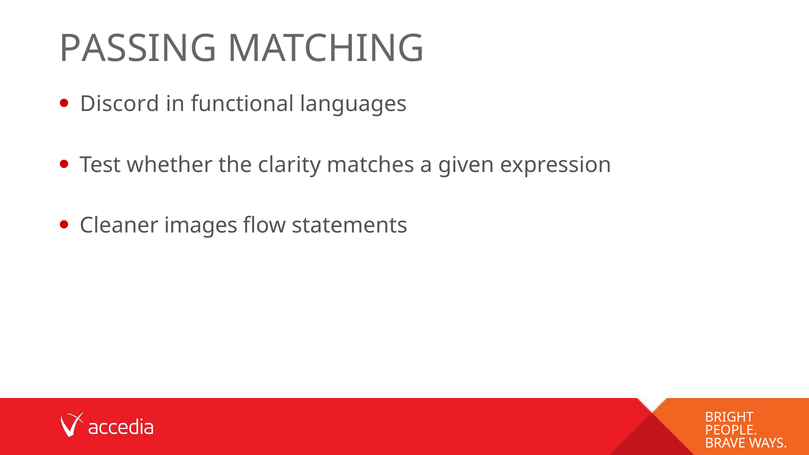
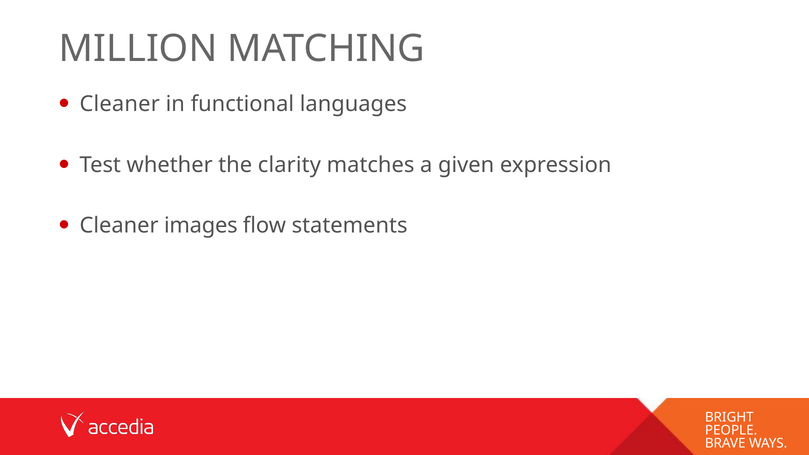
PASSING: PASSING -> MILLION (138, 49)
Discord: Discord -> Cleaner (120, 104)
